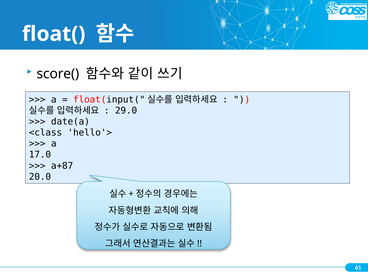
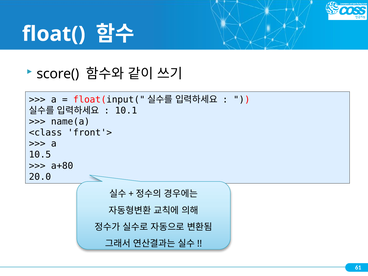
29.0: 29.0 -> 10.1 (126, 111)
date(a: date(a -> name(a (70, 122)
hello'>: hello'> -> front'> (90, 133)
17.0: 17.0 -> 10.5 (40, 155)
a+87: a+87 -> a+80 (62, 166)
